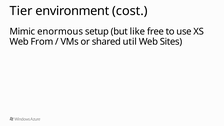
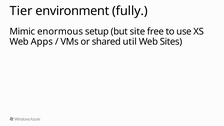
cost: cost -> fully (130, 11)
like: like -> site (137, 32)
From: From -> Apps (42, 42)
